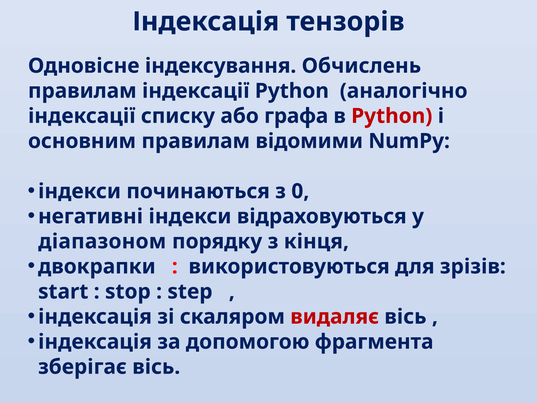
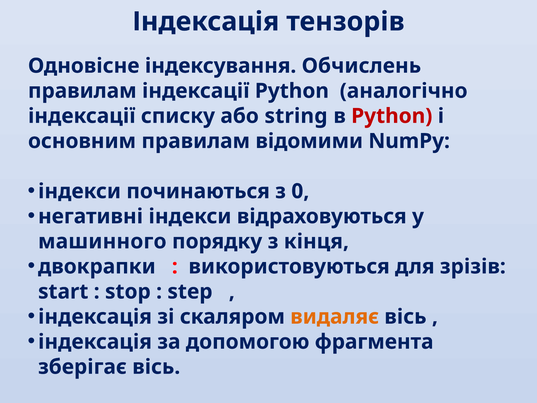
графа: графа -> string (296, 116)
діапазоном: діапазоном -> машинного (102, 241)
видаляє colour: red -> orange (335, 317)
